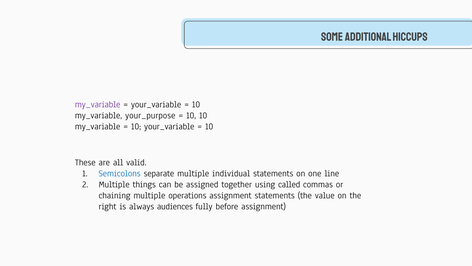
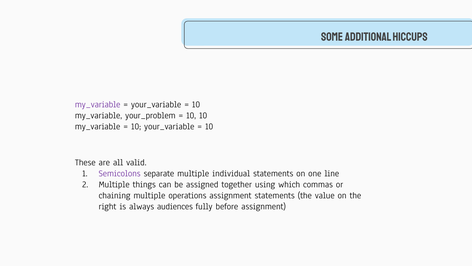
your_purpose: your_purpose -> your_problem (150, 115)
Semicolons colour: blue -> purple (120, 173)
called: called -> which (289, 184)
